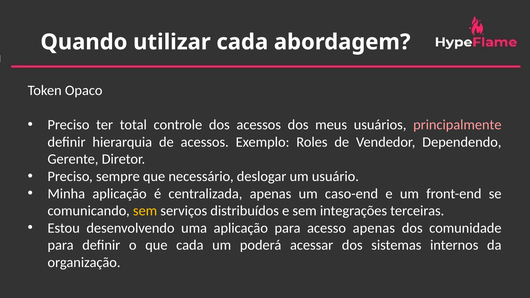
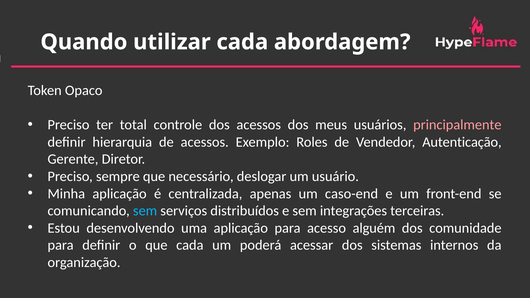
Dependendo: Dependendo -> Autenticação (462, 142)
sem colour: yellow -> light blue (145, 211)
acesso apenas: apenas -> alguém (374, 228)
